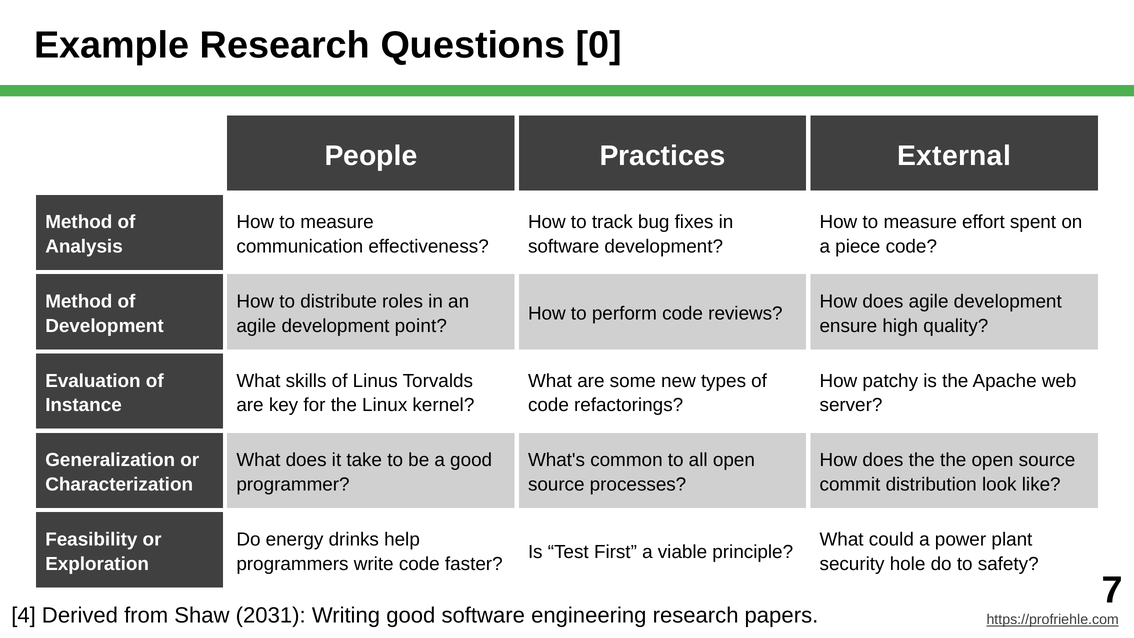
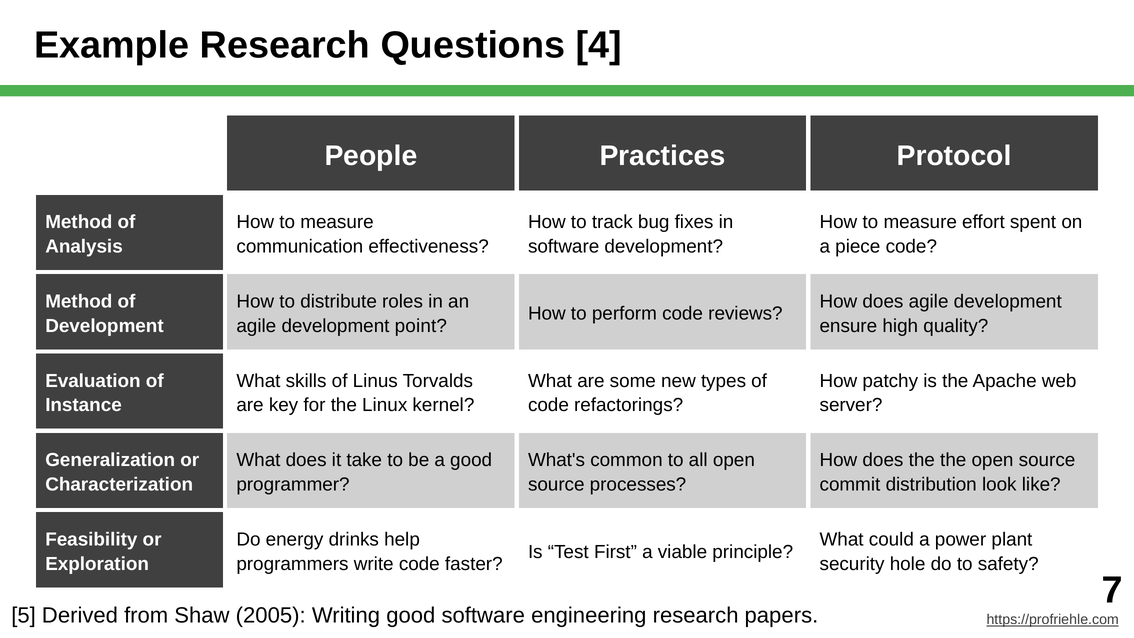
0: 0 -> 4 (599, 45)
External: External -> Protocol (954, 156)
4: 4 -> 5 (24, 615)
2031: 2031 -> 2005 (271, 615)
